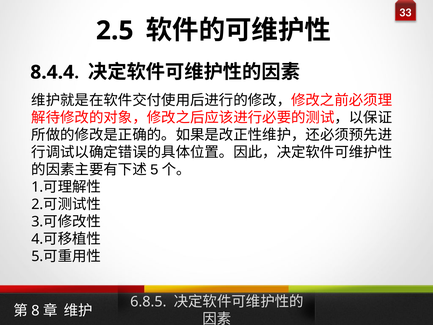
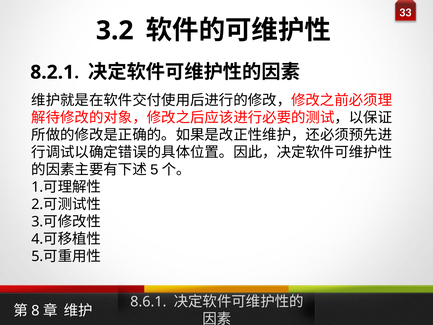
2.5: 2.5 -> 3.2 (115, 31)
8.4.4: 8.4.4 -> 8.2.1 (52, 72)
6.8.5: 6.8.5 -> 8.6.1 (148, 302)
